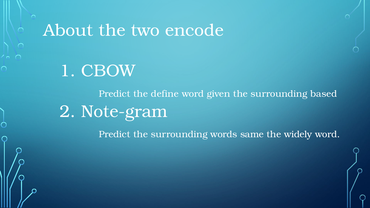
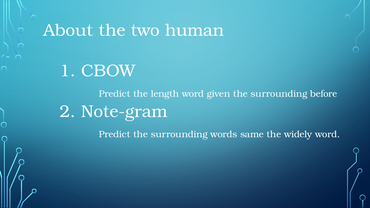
encode: encode -> human (195, 30)
define: define -> length (165, 94)
based: based -> before (324, 94)
